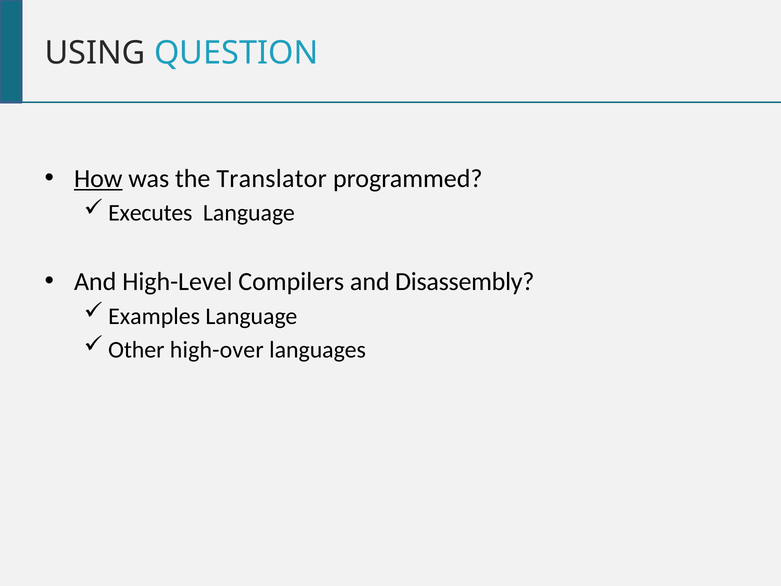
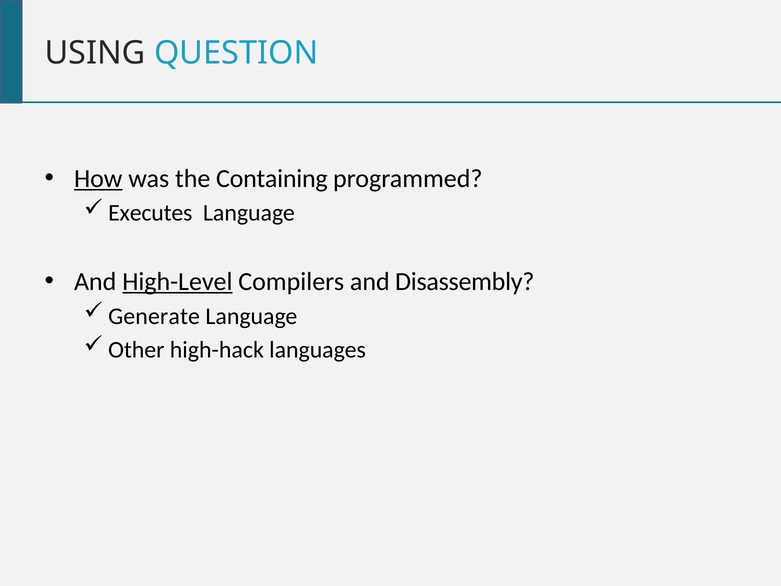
Translator: Translator -> Containing (272, 178)
High-Level underline: none -> present (177, 282)
Examples: Examples -> Generate (154, 316)
high-over: high-over -> high-hack (217, 349)
